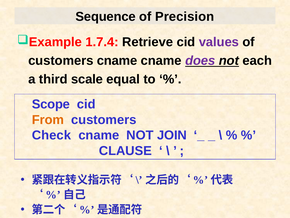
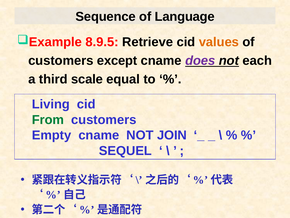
Precision: Precision -> Language (185, 17)
1.7.4: 1.7.4 -> 8.9.5 (102, 42)
values colour: purple -> orange (219, 42)
customers cname: cname -> except (117, 61)
Scope: Scope -> Living (51, 104)
From colour: orange -> green (48, 119)
Check: Check -> Empty (52, 135)
CLAUSE: CLAUSE -> SEQUEL (125, 151)
